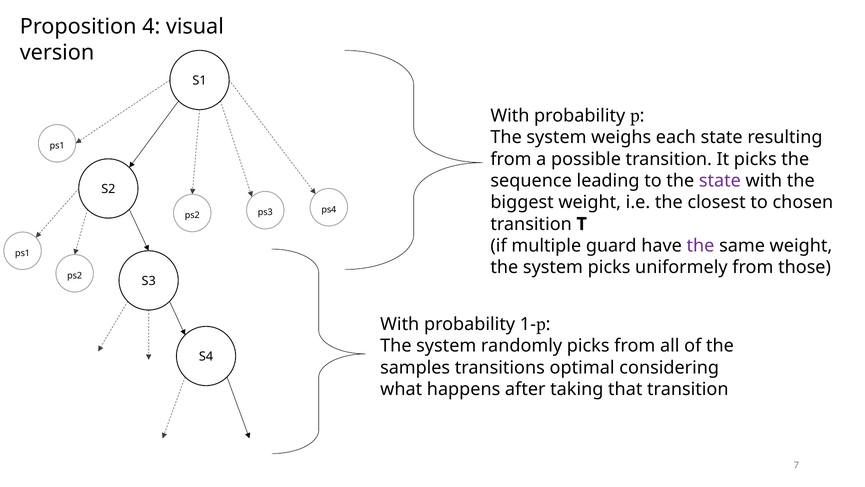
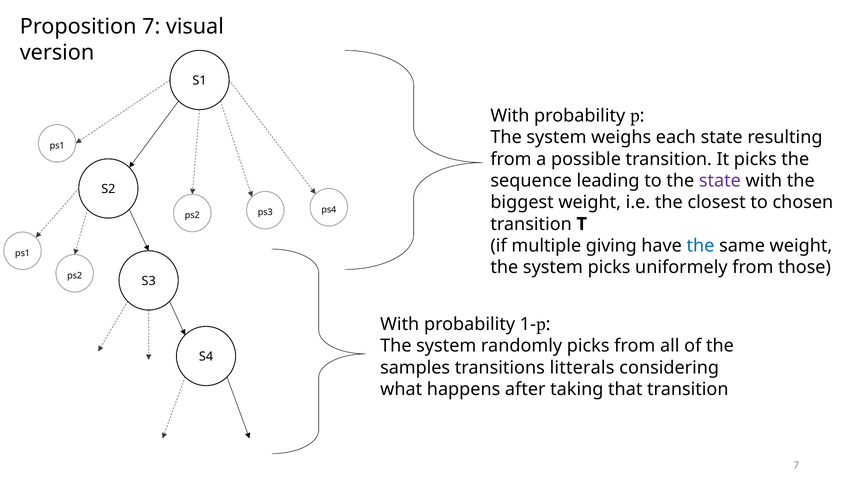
Proposition 4: 4 -> 7 (151, 27)
guard: guard -> giving (611, 245)
the colour: purple -> blue (700, 245)
optimal: optimal -> litterals (582, 367)
